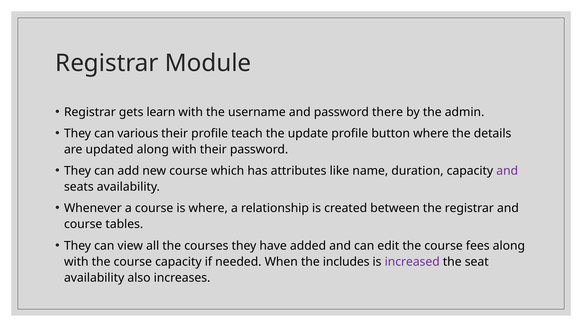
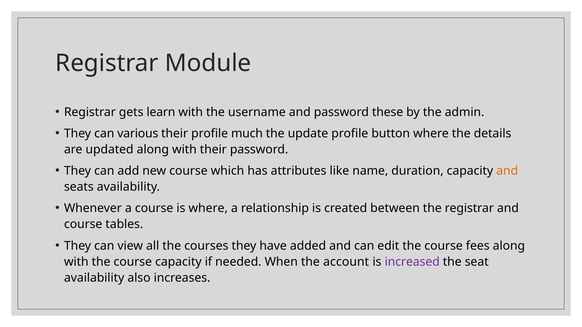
there: there -> these (388, 112)
teach: teach -> much (247, 134)
and colour: purple -> orange (507, 171)
includes: includes -> account (346, 262)
